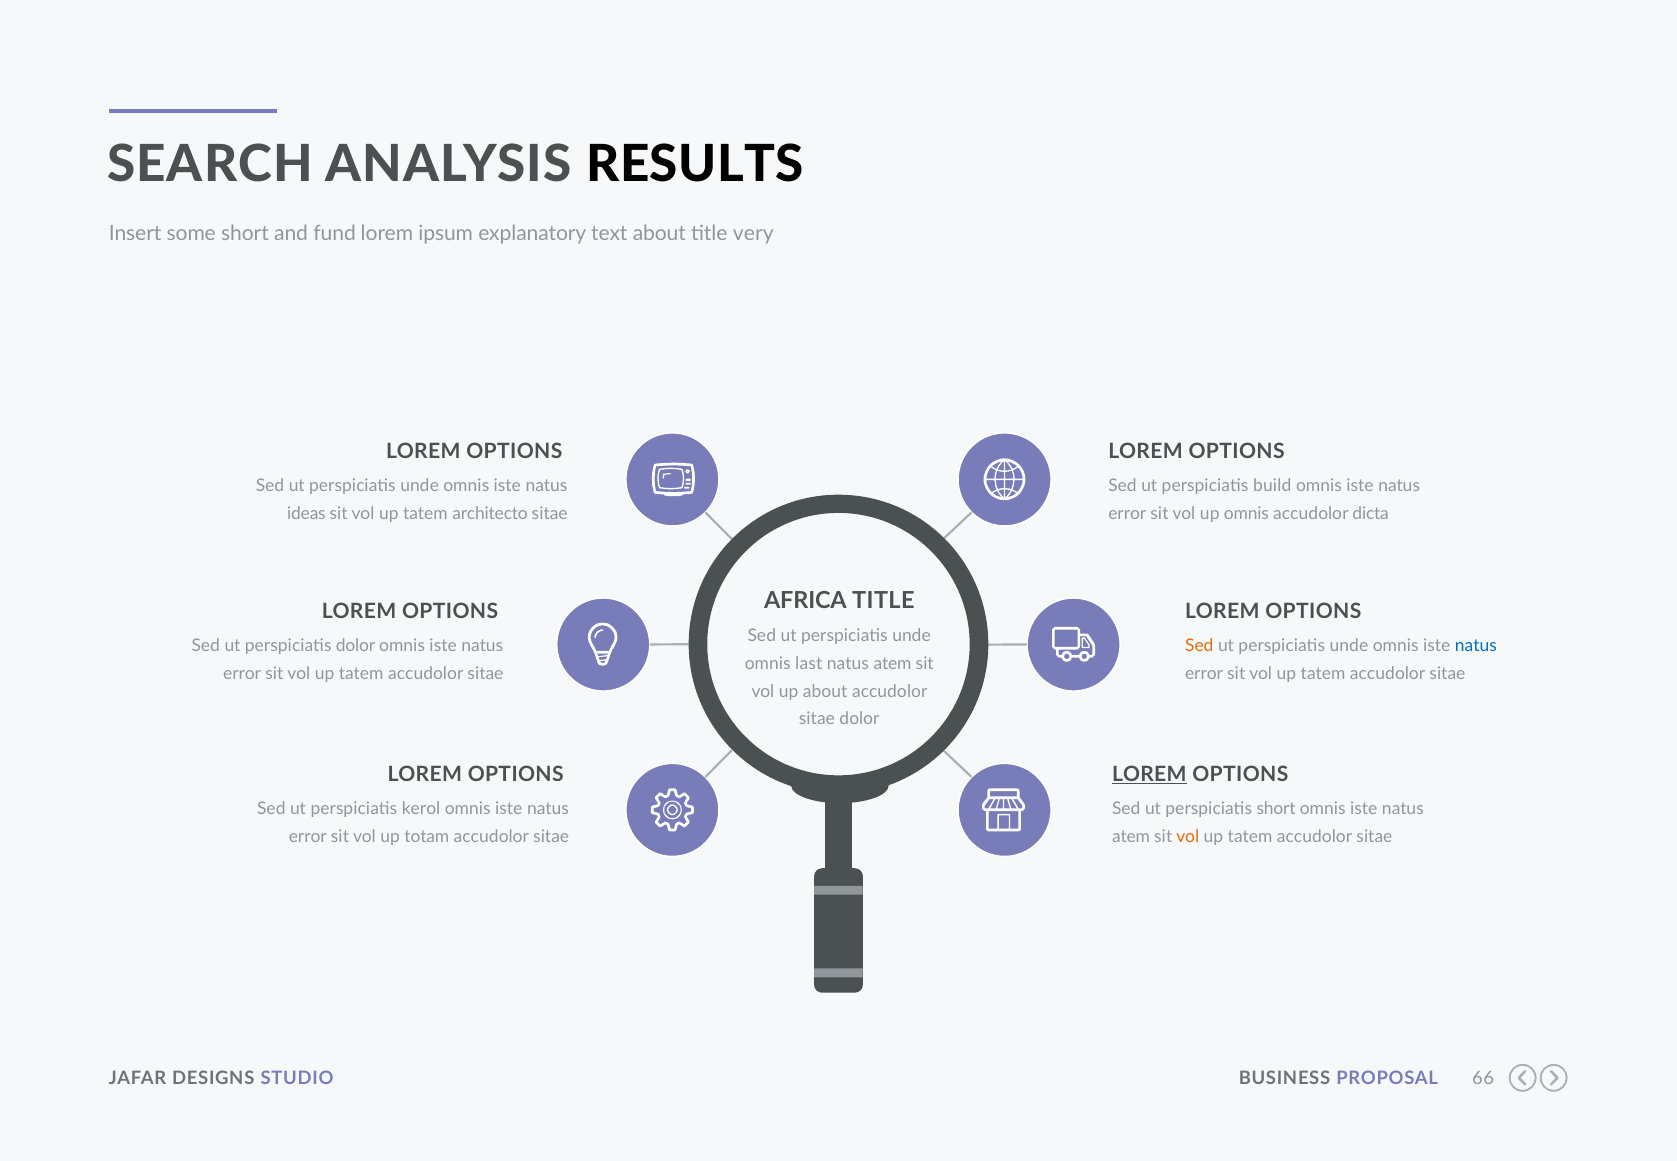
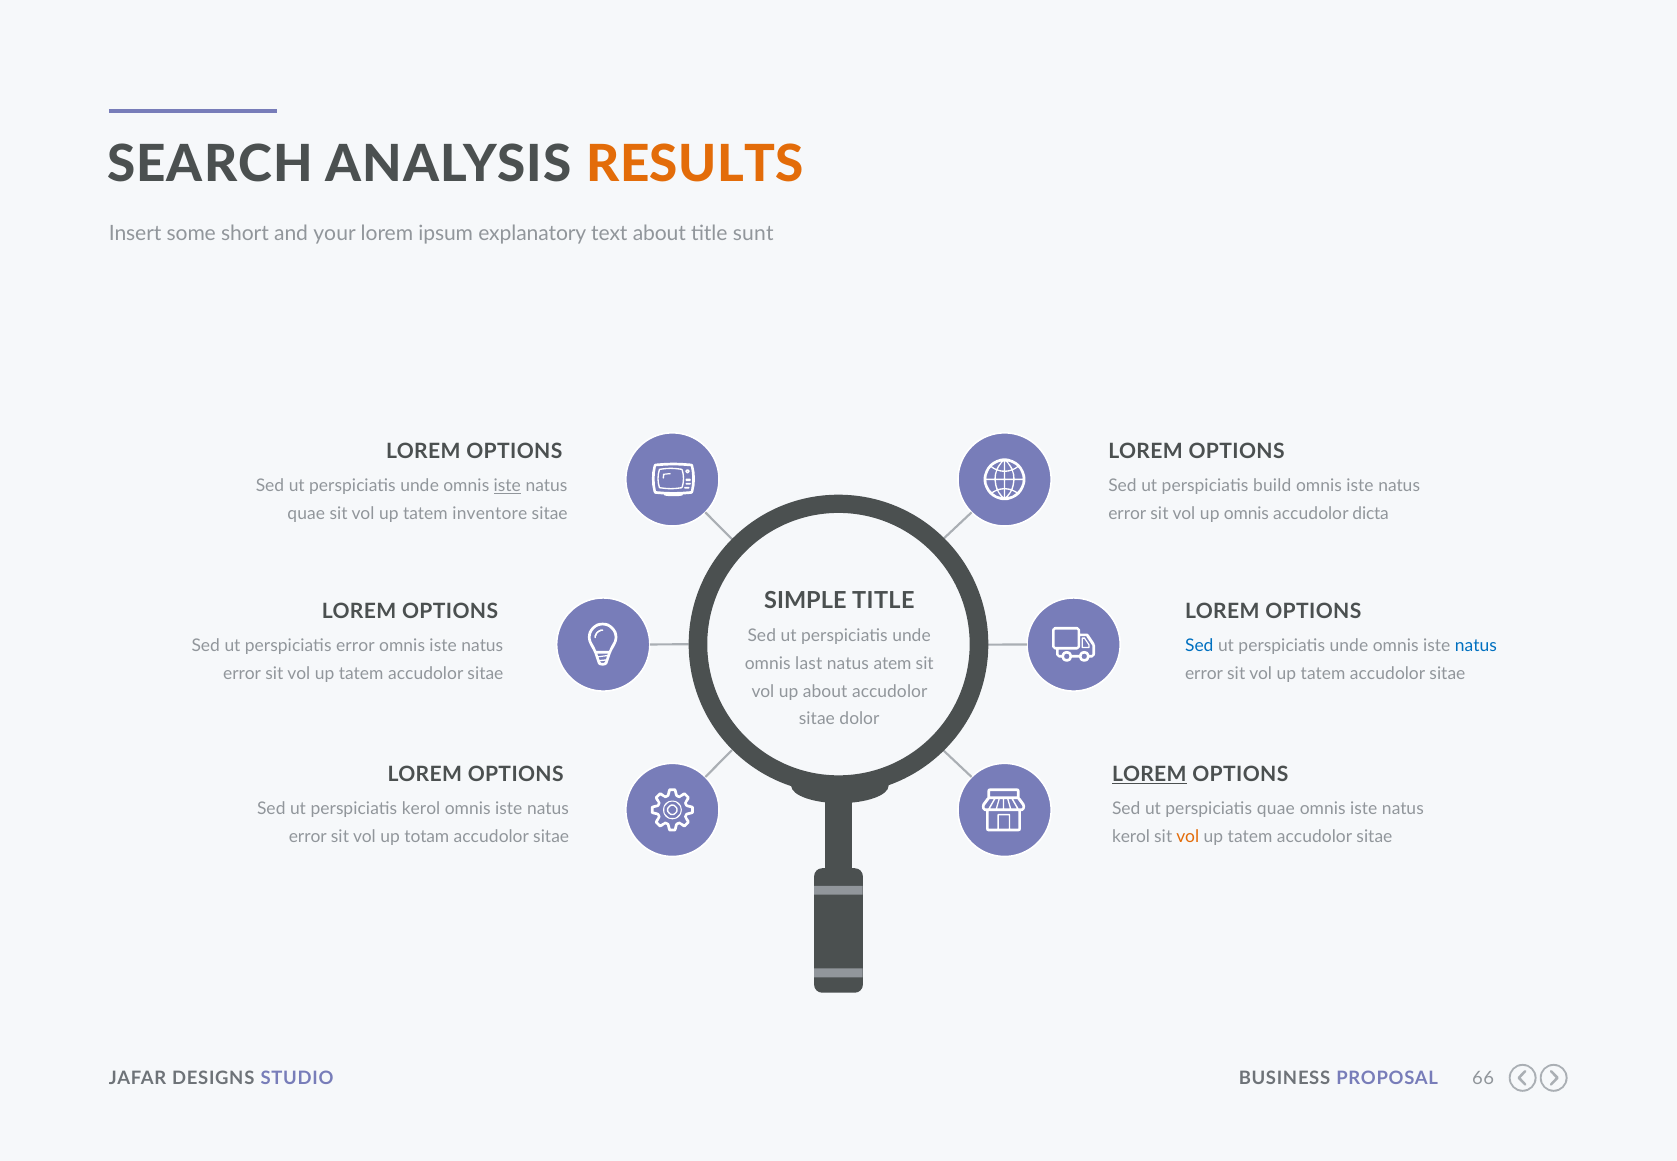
RESULTS colour: black -> orange (695, 164)
fund: fund -> your (335, 233)
very: very -> sunt (753, 233)
iste underline: none -> present (507, 486)
ideas: ideas -> quae (306, 514)
architecto: architecto -> inventore (490, 514)
AFRICA: AFRICA -> SIMPLE (805, 600)
perspiciatis dolor: dolor -> error (355, 646)
Sed colour: orange -> blue (1199, 646)
perspiciatis short: short -> quae (1276, 809)
atem: atem -> kerol (1131, 837)
